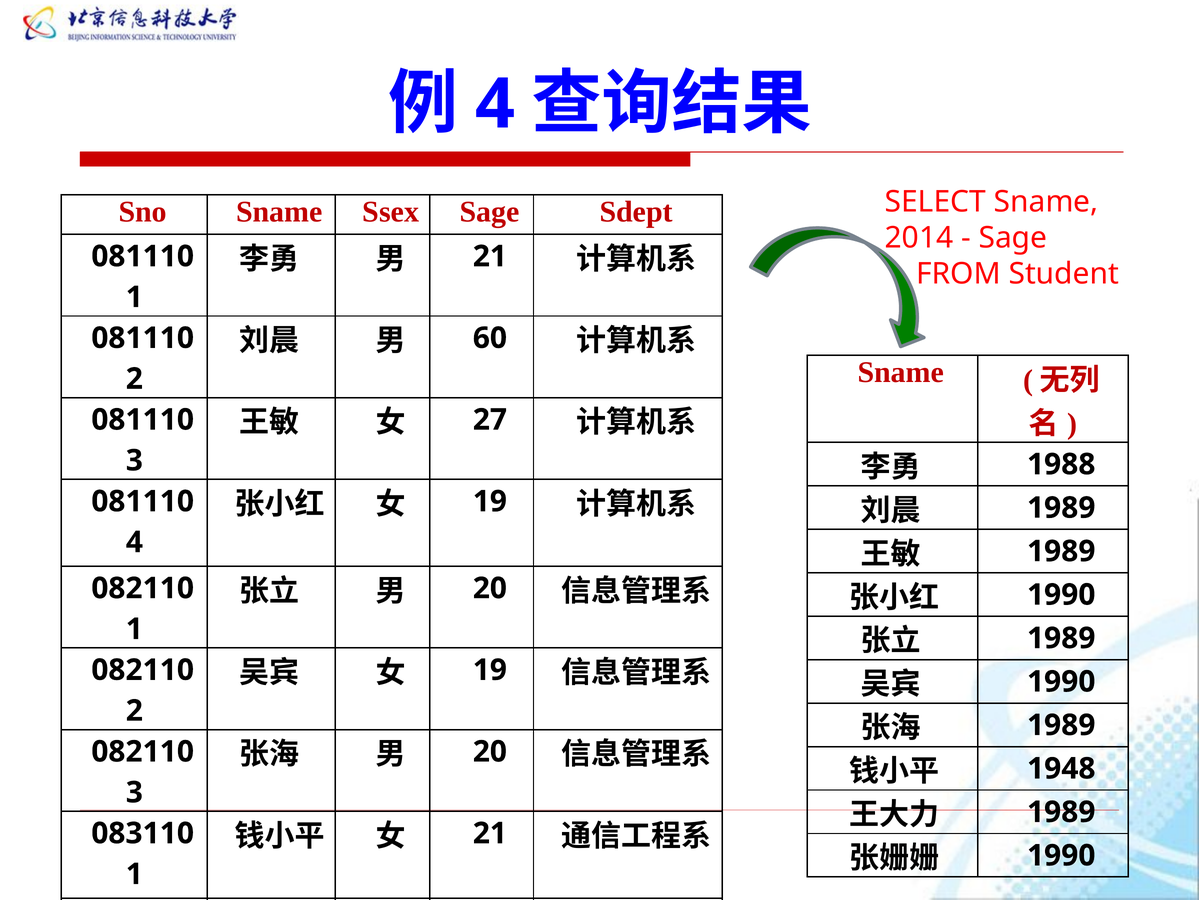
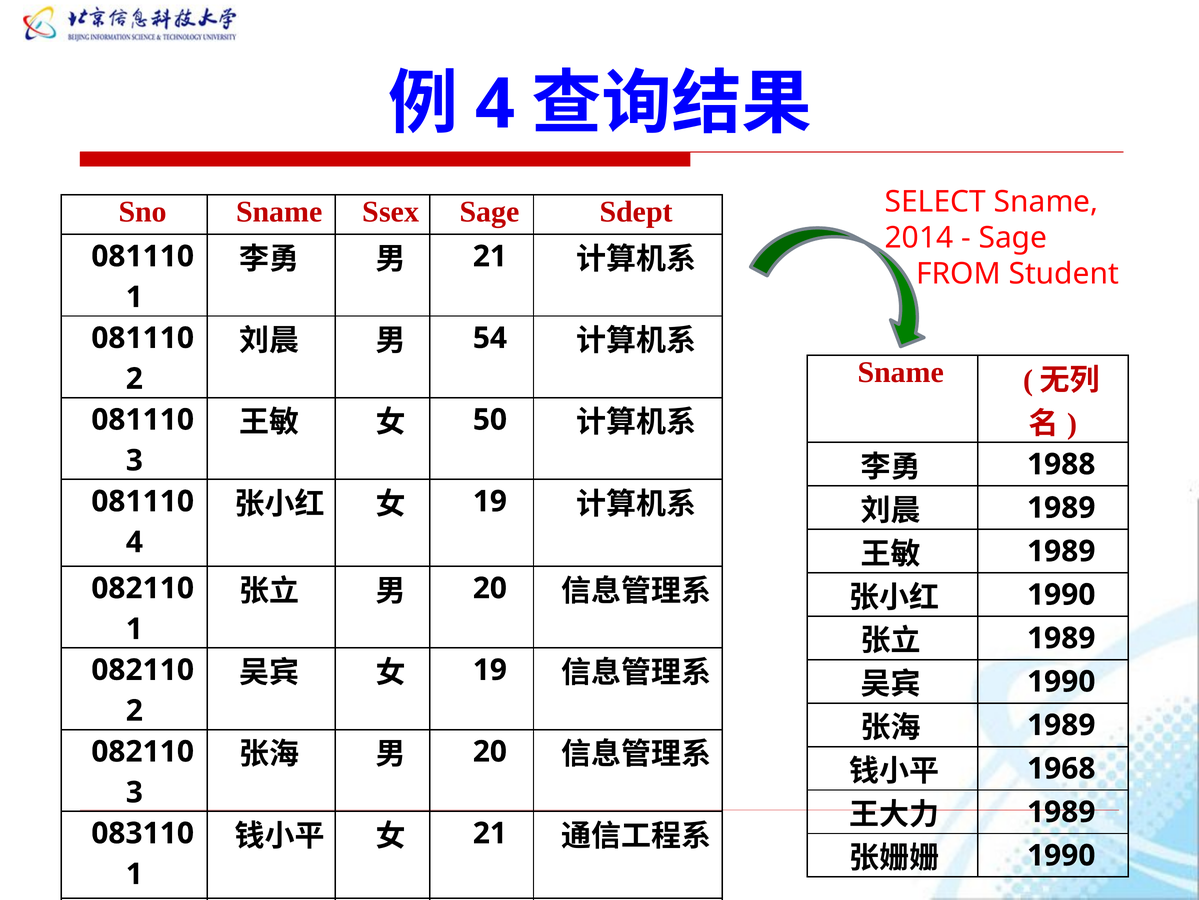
60: 60 -> 54 (490, 338)
27: 27 -> 50 (490, 419)
1948: 1948 -> 1968 (1061, 768)
